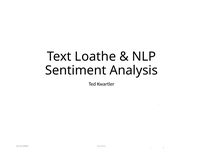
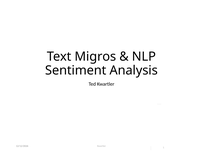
Loathe: Loathe -> Migros (95, 56)
